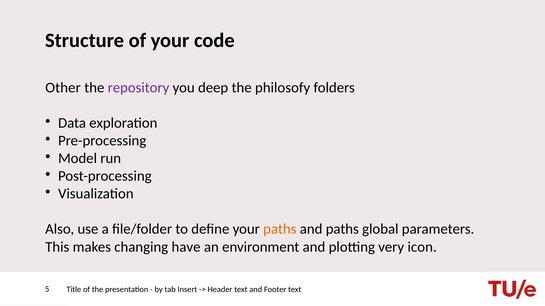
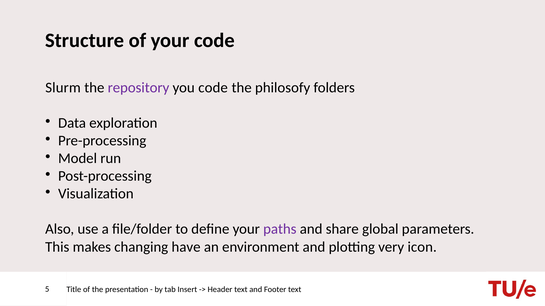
Other: Other -> Slurm (63, 88)
you deep: deep -> code (213, 88)
paths colour: orange -> purple (280, 230)
and paths: paths -> share (342, 230)
